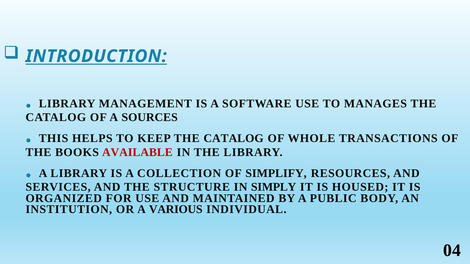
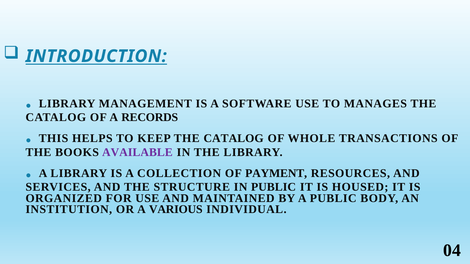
SOURCES: SOURCES -> RECORDS (150, 118)
AVAILABLE colour: red -> purple (137, 152)
SIMPLIFY: SIMPLIFY -> PAYMENT (276, 173)
IN SIMPLY: SIMPLY -> PUBLIC (273, 187)
